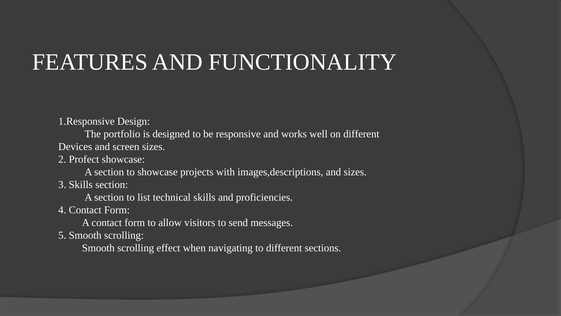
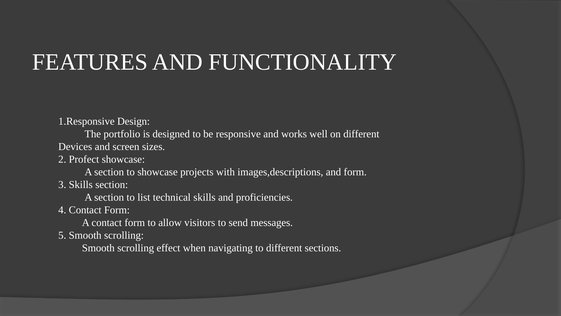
and sizes: sizes -> form (355, 172)
